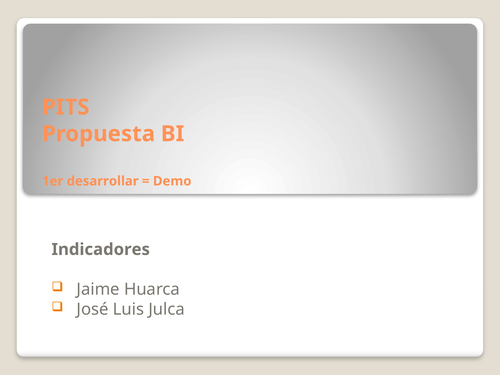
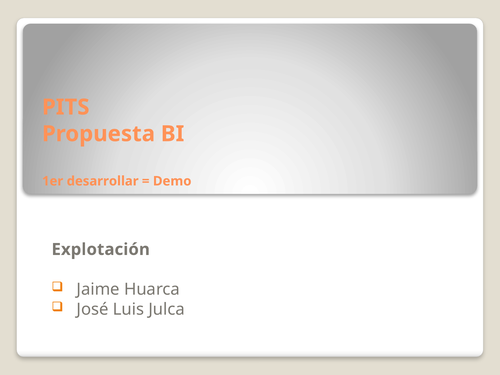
Indicadores: Indicadores -> Explotación (101, 249)
